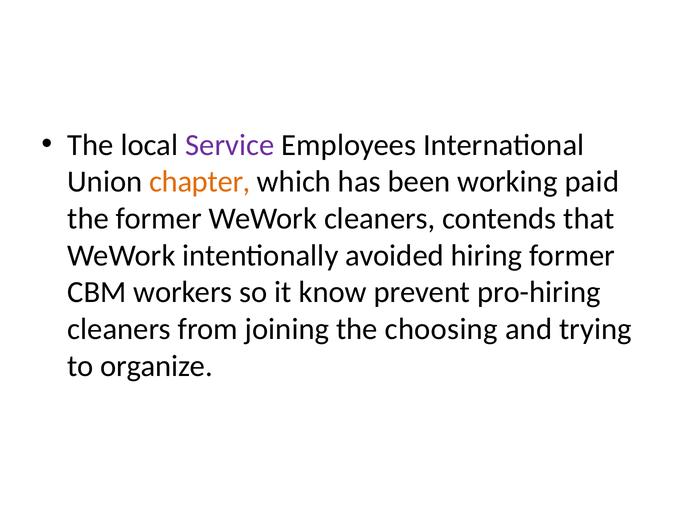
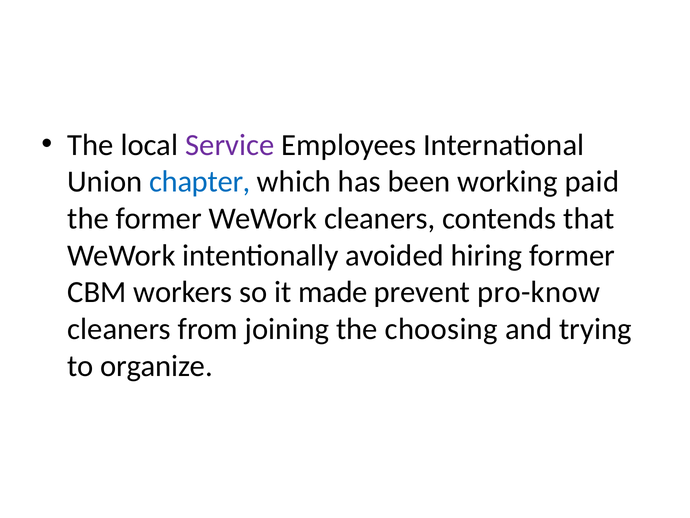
chapter colour: orange -> blue (200, 182)
know: know -> made (333, 292)
pro-hiring: pro-hiring -> pro-know (539, 292)
